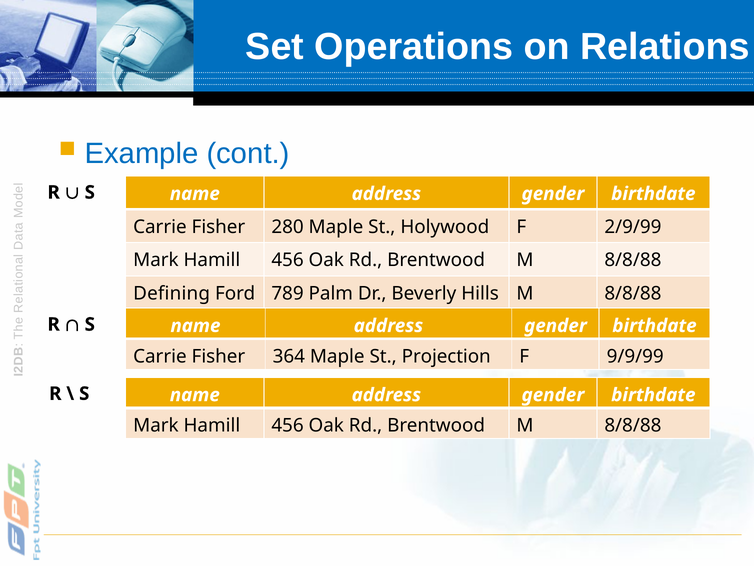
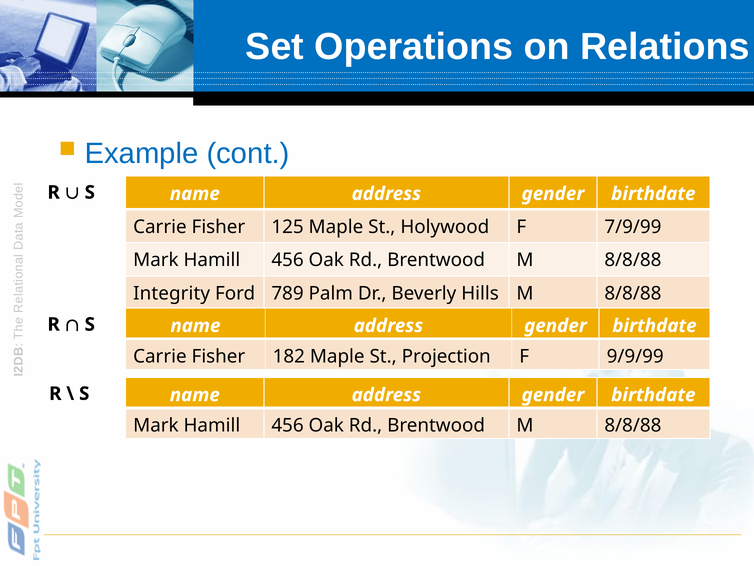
280: 280 -> 125 (288, 227)
2/9/99: 2/9/99 -> 7/9/99 (633, 227)
Defining: Defining -> Integrity (172, 293)
364: 364 -> 182 (289, 356)
